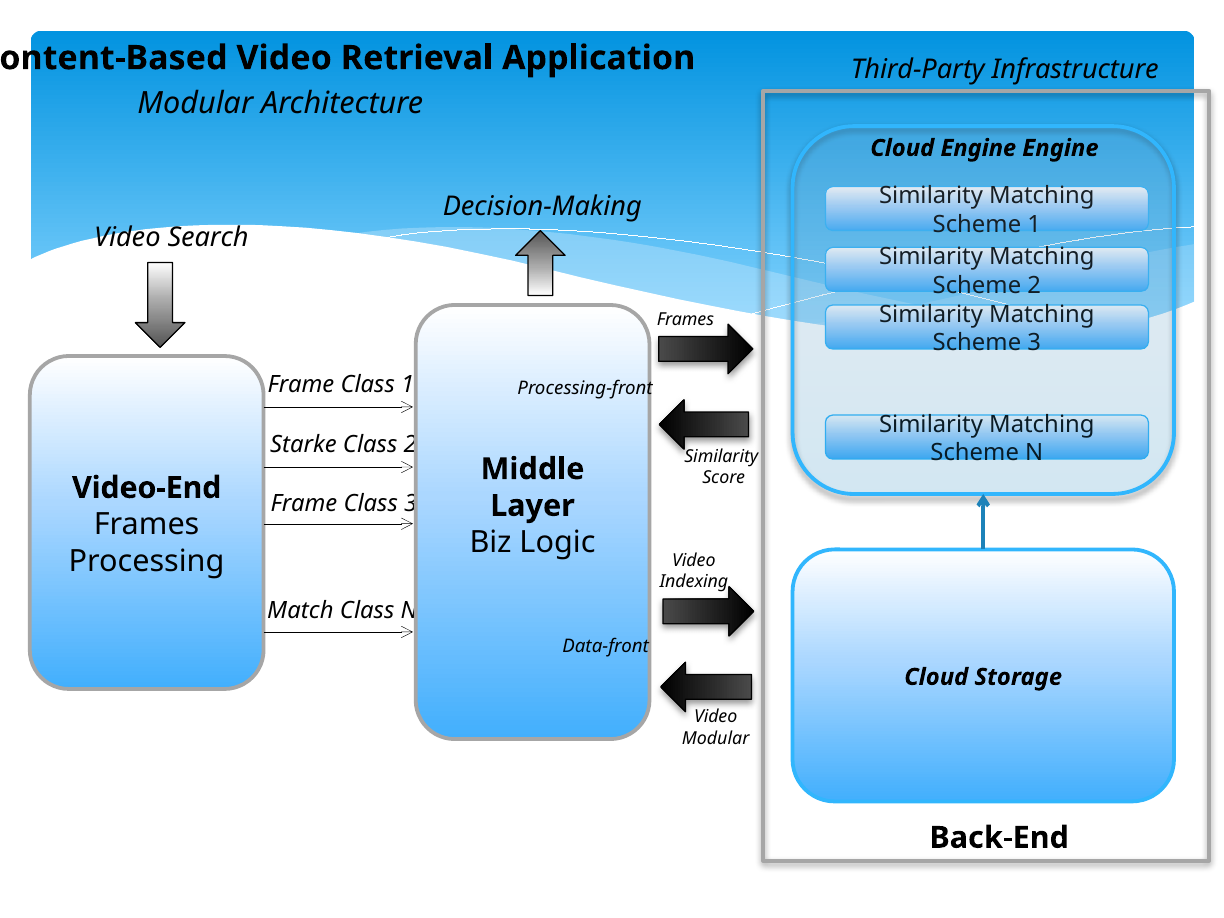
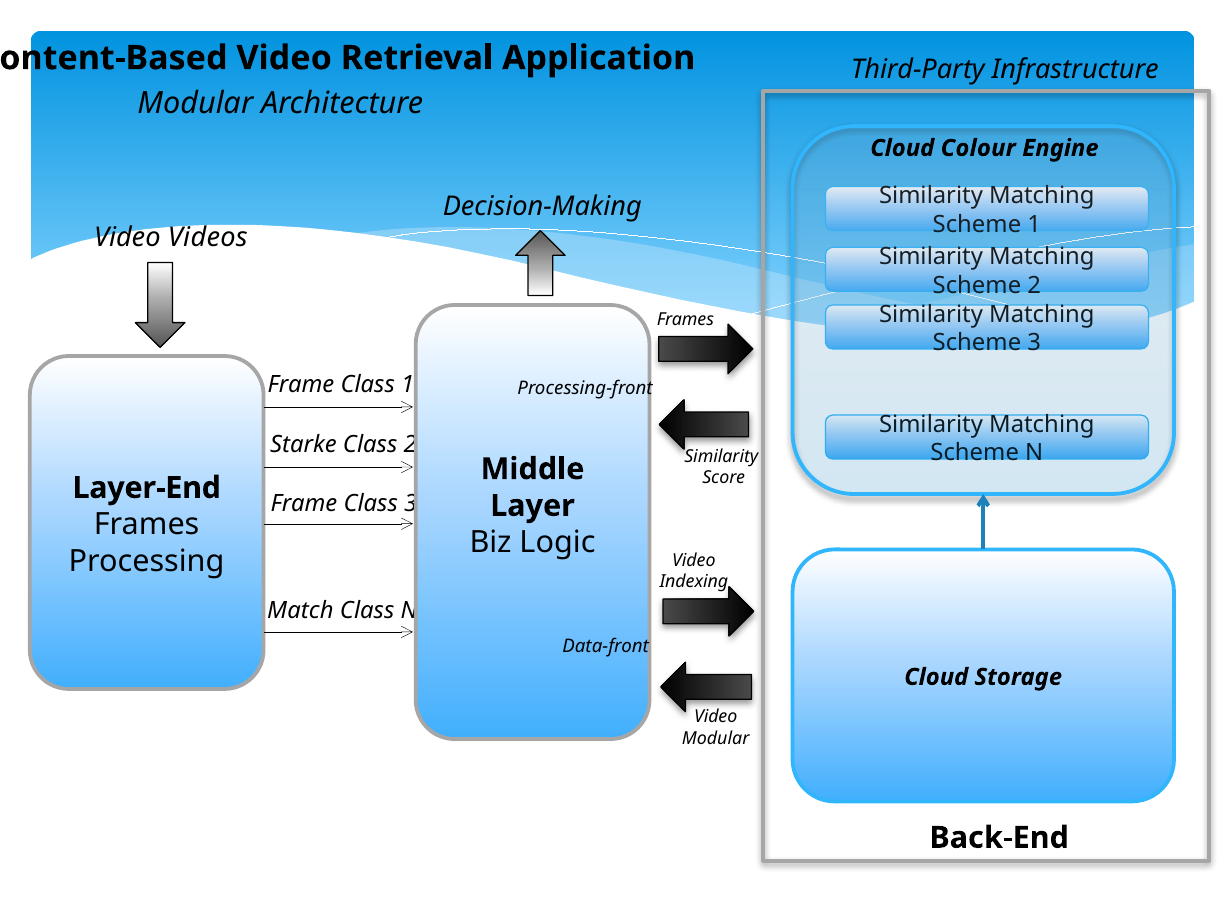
Cloud Engine: Engine -> Colour (978, 148)
Search: Search -> Videos (208, 238)
Video-End: Video-End -> Layer-End (147, 488)
